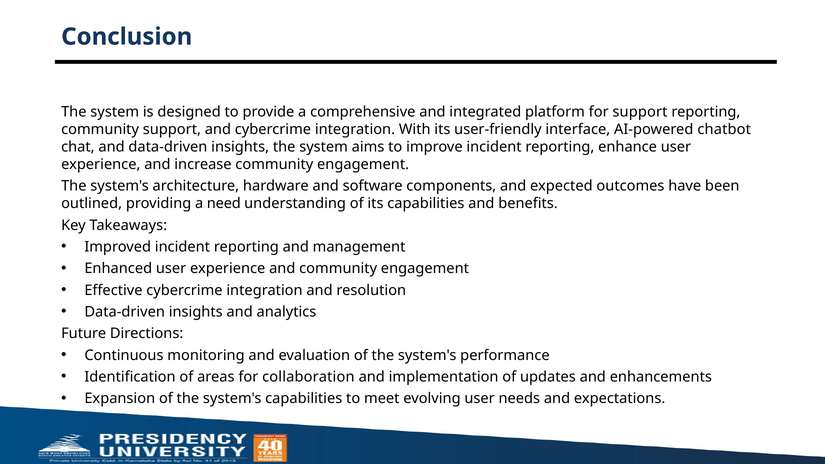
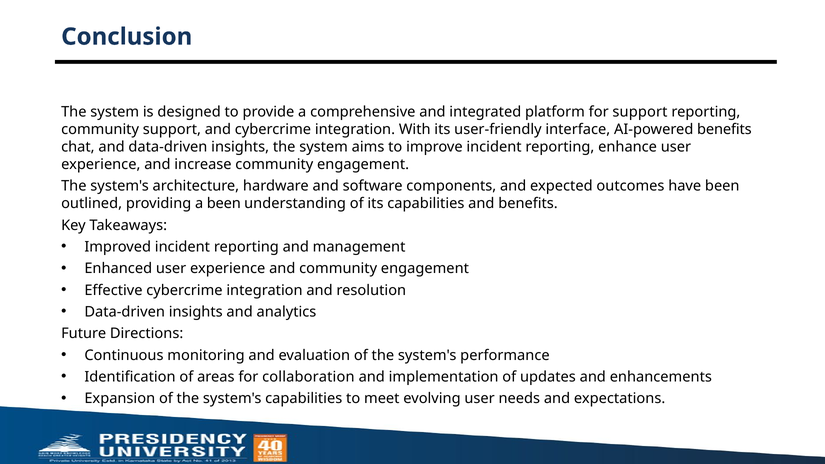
AI-powered chatbot: chatbot -> benefits (724, 129)
a need: need -> been (224, 204)
